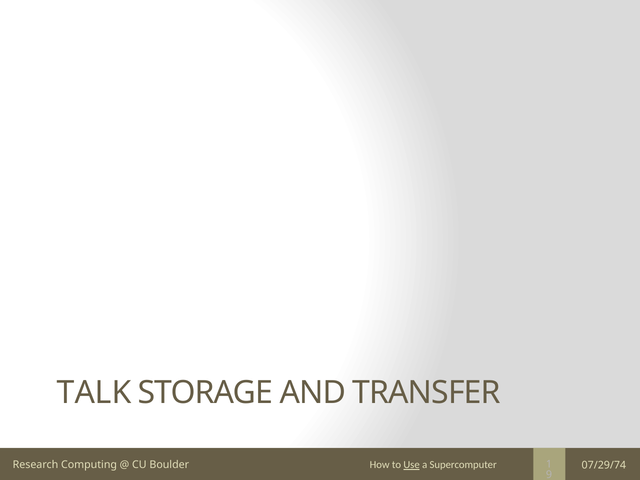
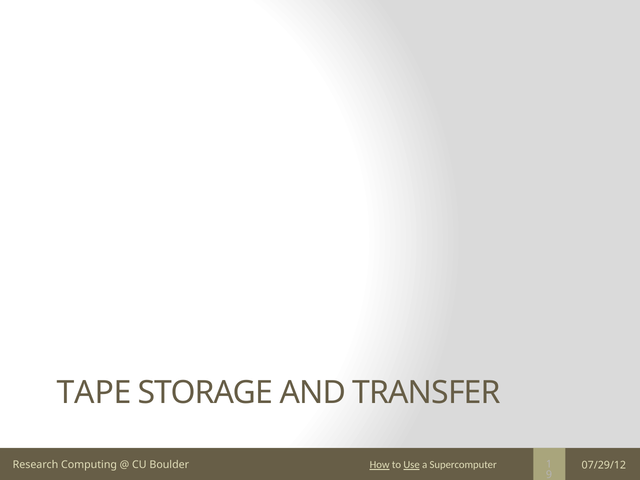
TALK: TALK -> TAPE (94, 393)
How underline: none -> present (380, 465)
07/29/74: 07/29/74 -> 07/29/12 (604, 465)
